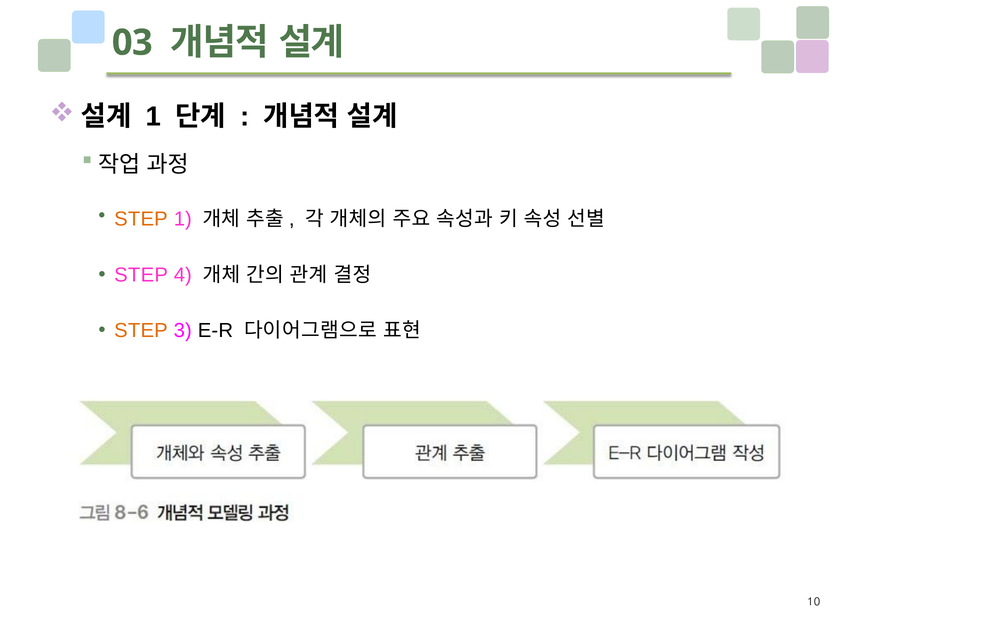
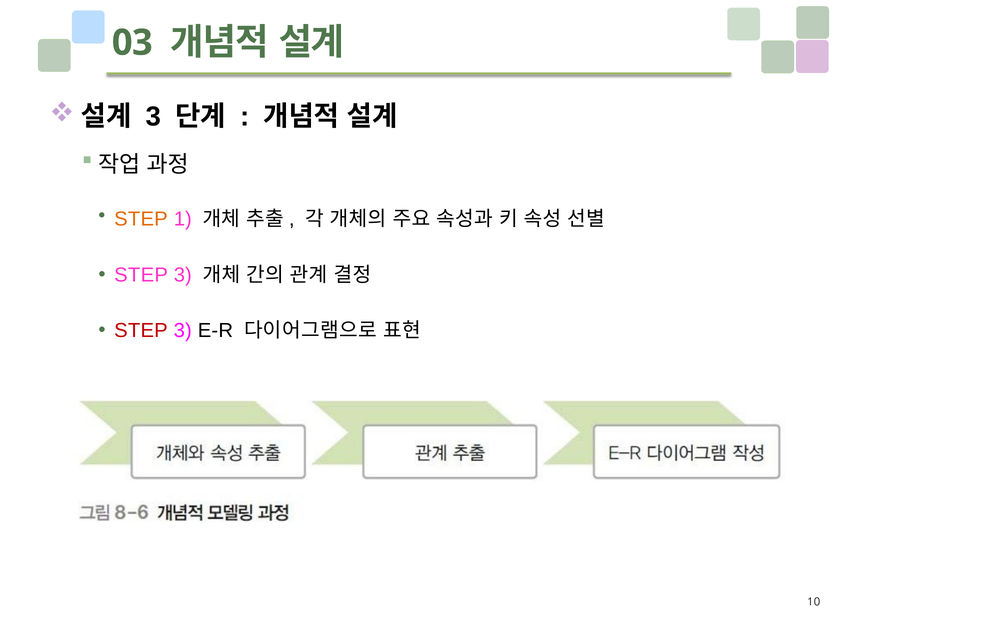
1: 1 -> 3 (153, 117)
4: 4 -> 3 (183, 275)
STEP colour: orange -> red (141, 330)
